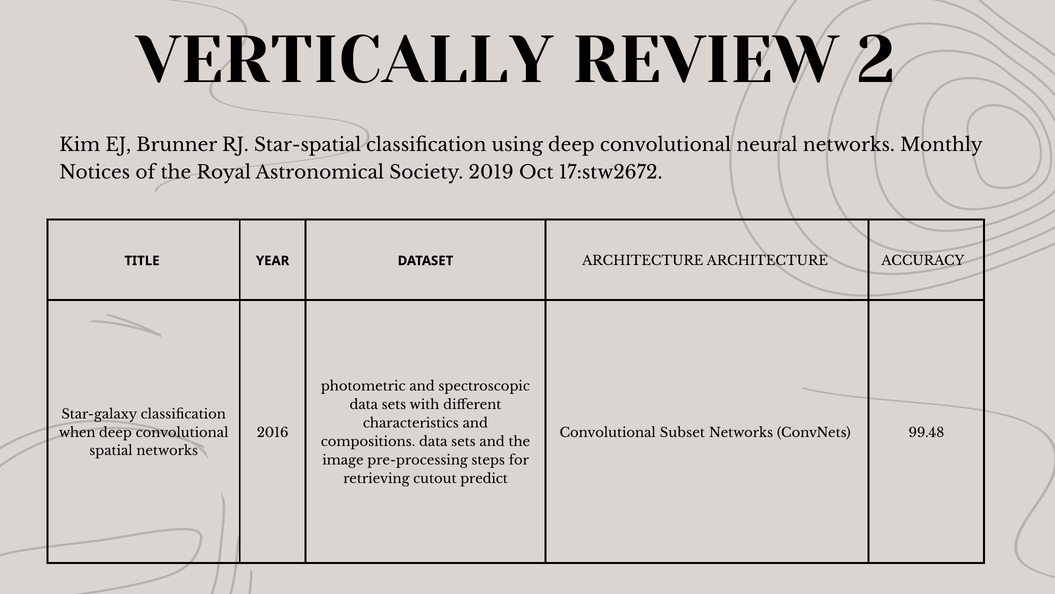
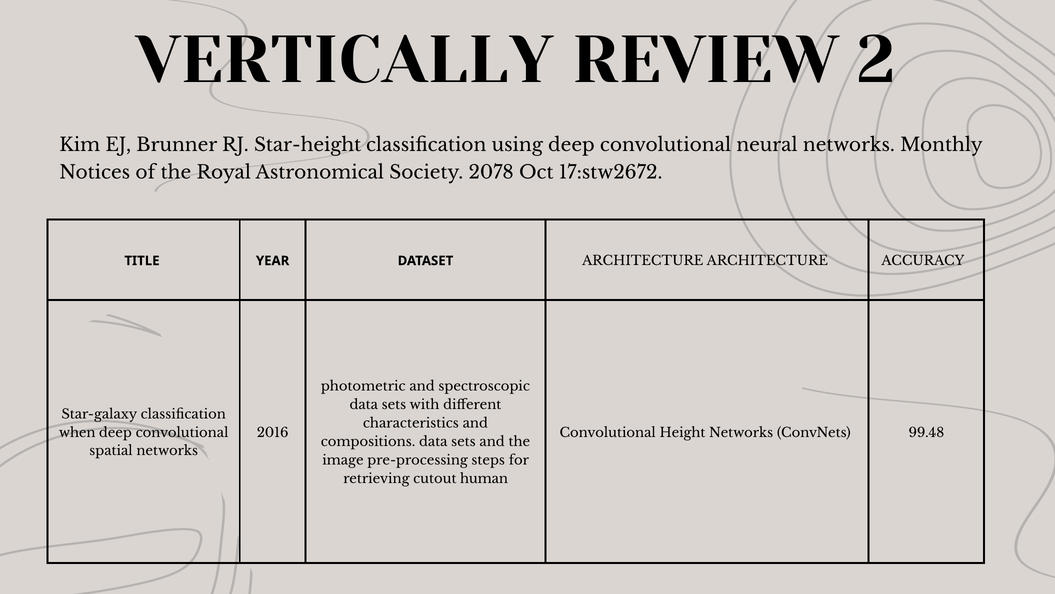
Star-spatial: Star-spatial -> Star-height (308, 145)
2019: 2019 -> 2078 (491, 173)
Subset: Subset -> Height (682, 432)
predict: predict -> human (484, 478)
